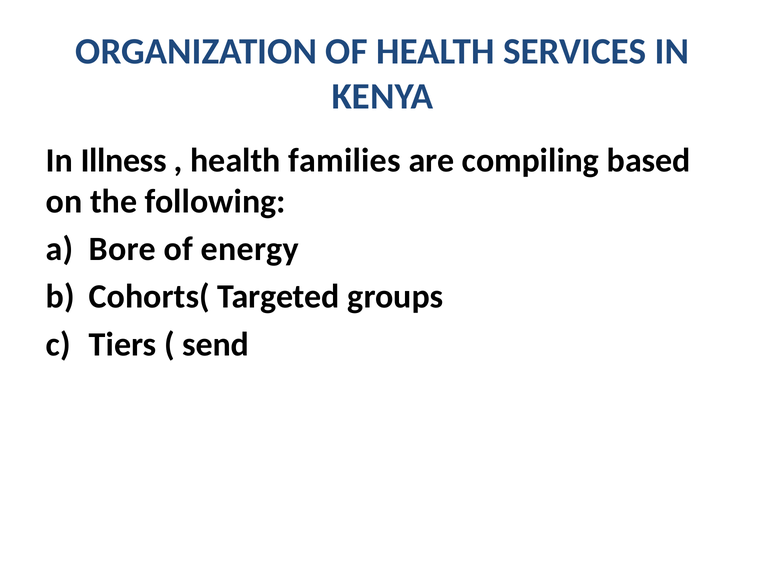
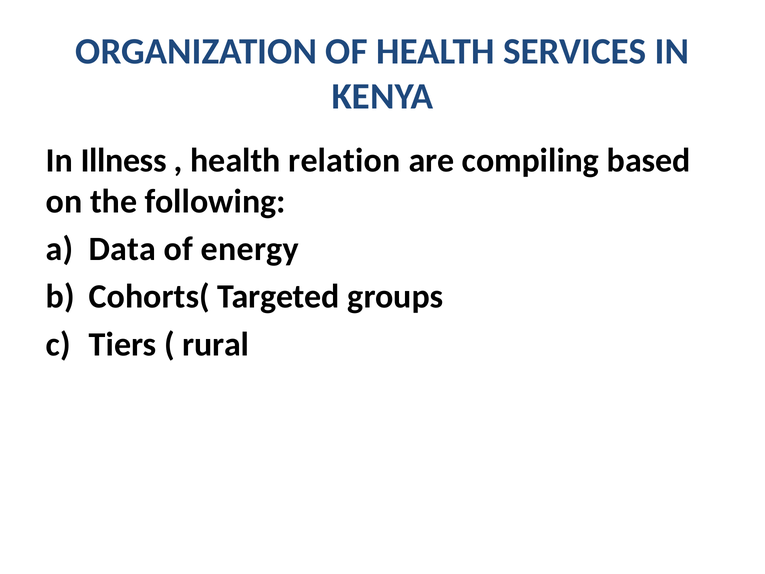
families: families -> relation (344, 160)
Bore: Bore -> Data (122, 249)
send: send -> rural (216, 344)
